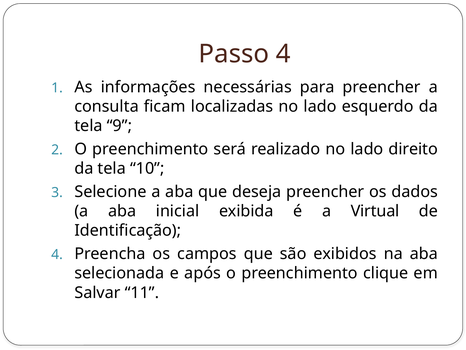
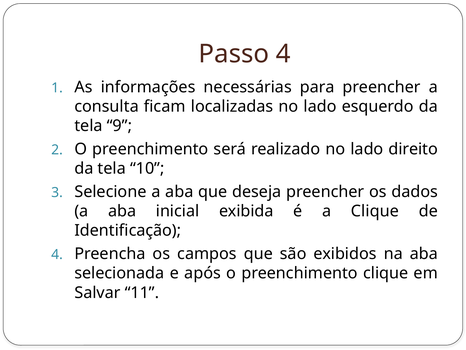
a Virtual: Virtual -> Clique (375, 211)
